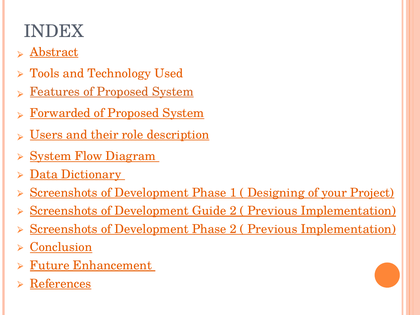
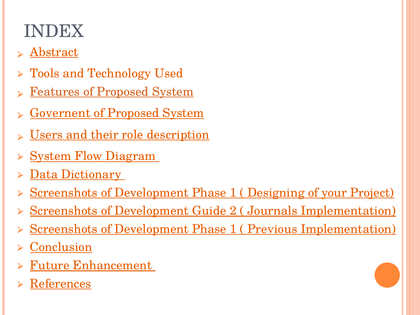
Forwarded: Forwarded -> Governent (60, 113)
Previous: Previous -> Journals (272, 211)
2: 2 -> 1 (233, 229)
